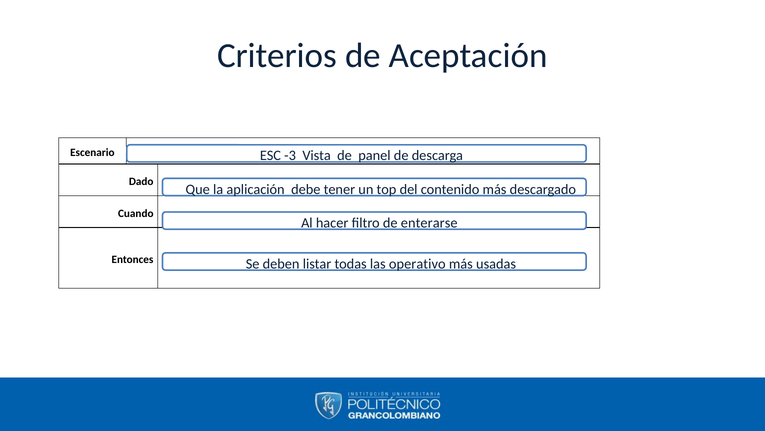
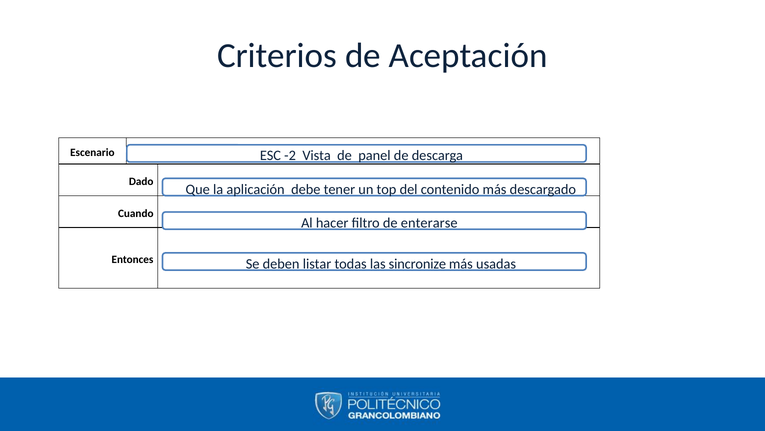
-3: -3 -> -2 (290, 155)
operativo: operativo -> sincronize (417, 263)
